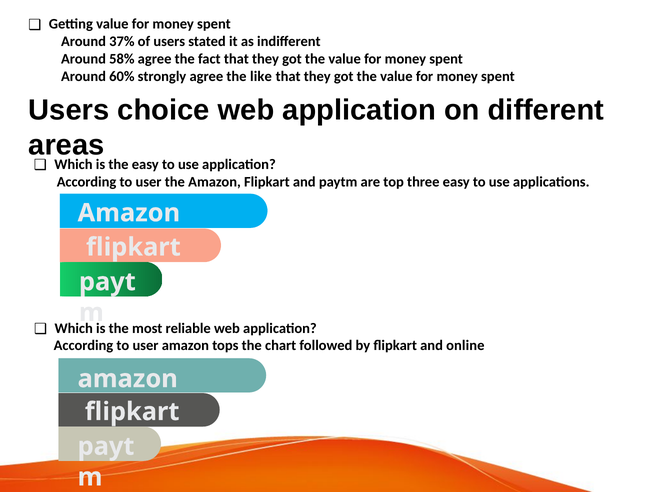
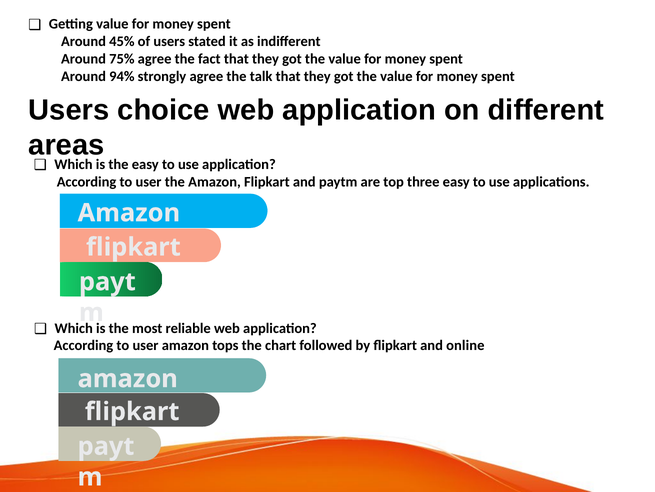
37%: 37% -> 45% (122, 41)
58%: 58% -> 75% (122, 59)
60%: 60% -> 94% (122, 76)
like: like -> talk (261, 76)
